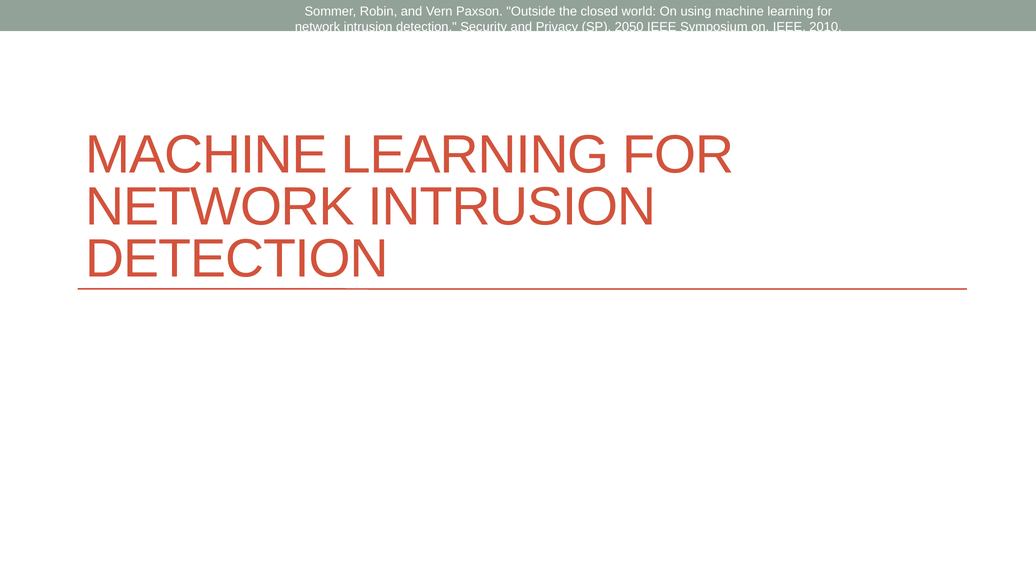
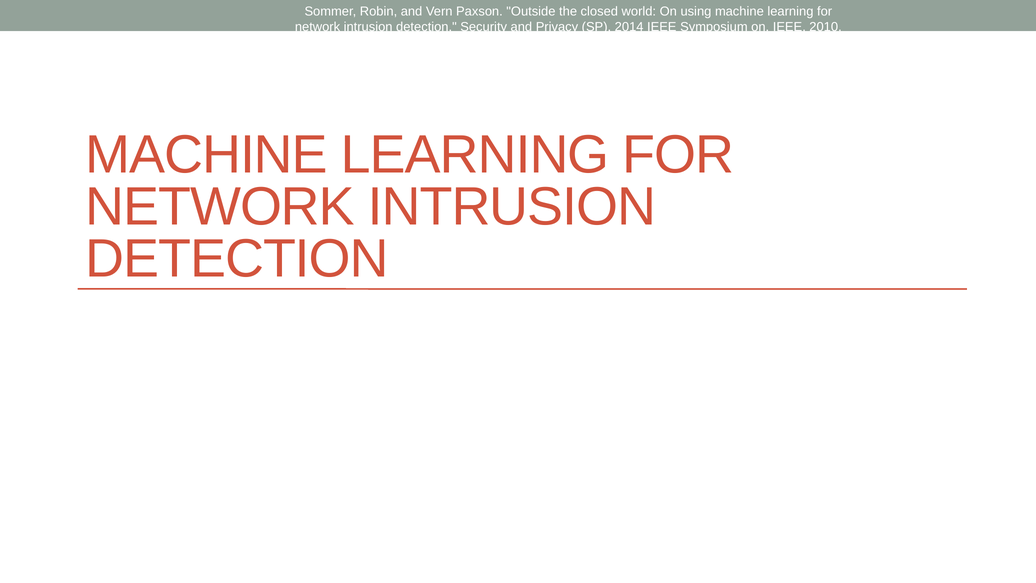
2050: 2050 -> 2014 (629, 27)
